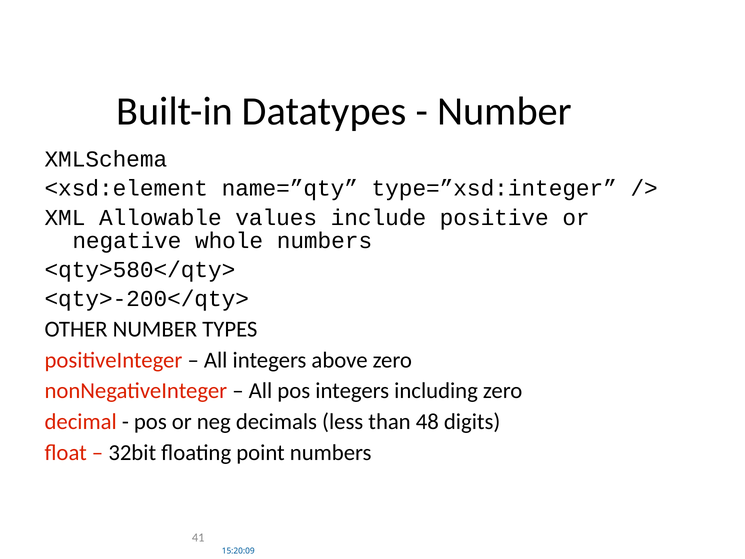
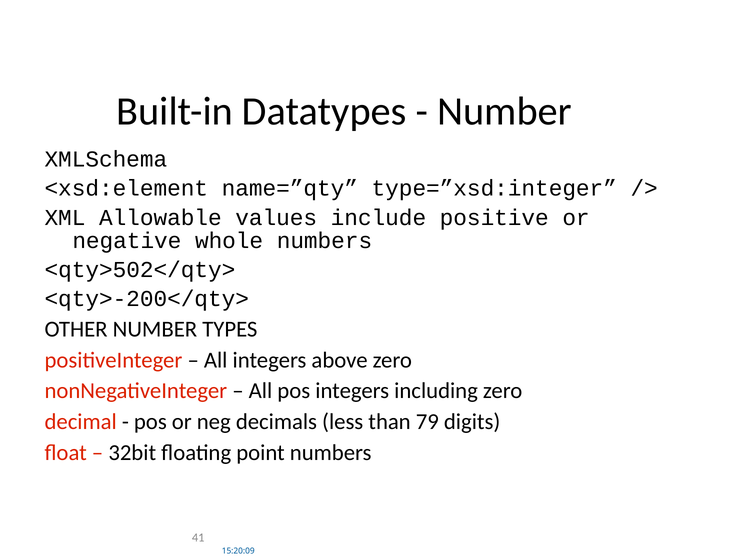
<qty>580</qty>: <qty>580</qty> -> <qty>502</qty> (140, 270)
48: 48 -> 79 (427, 422)
